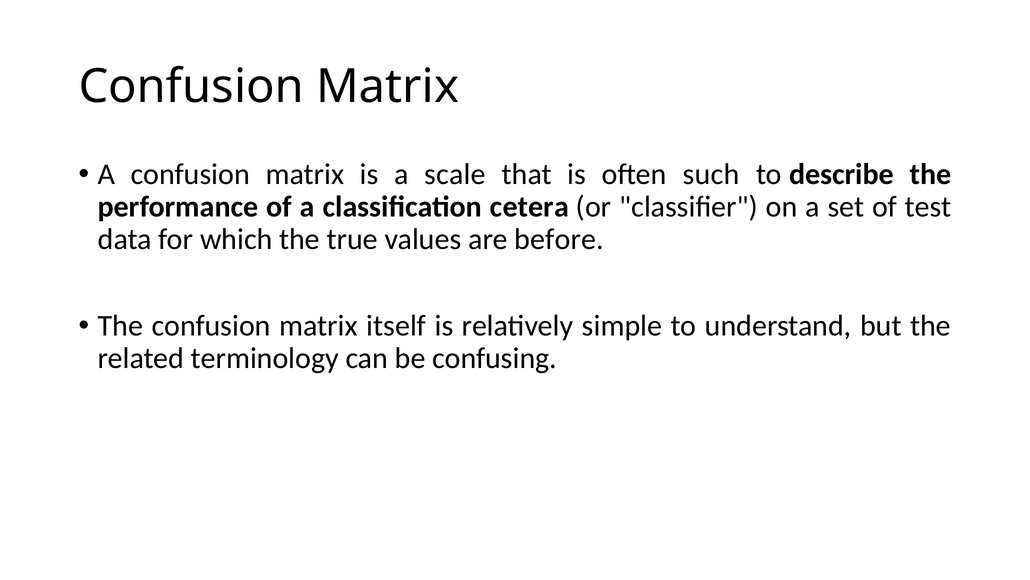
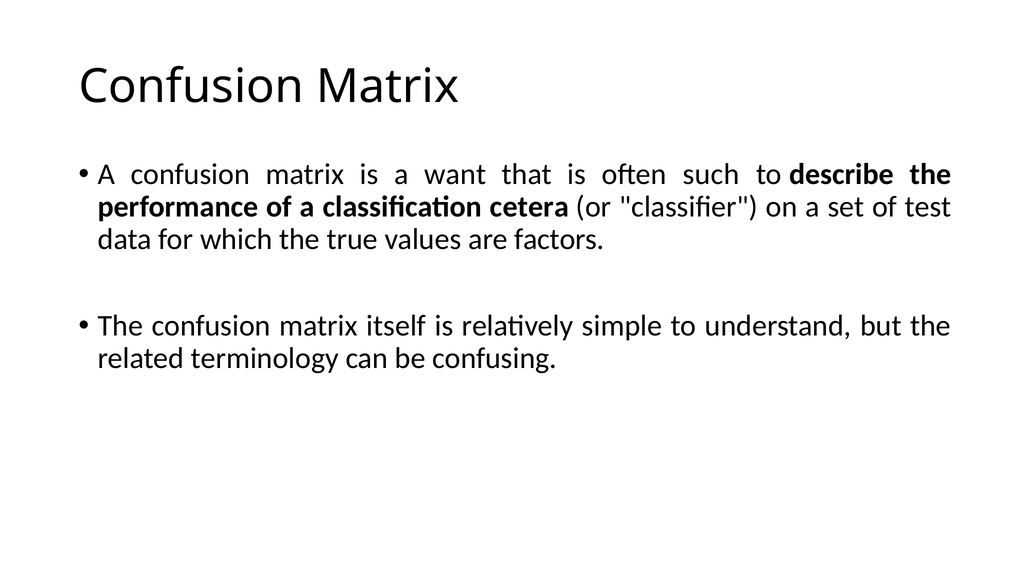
scale: scale -> want (455, 174)
before: before -> factors (559, 239)
